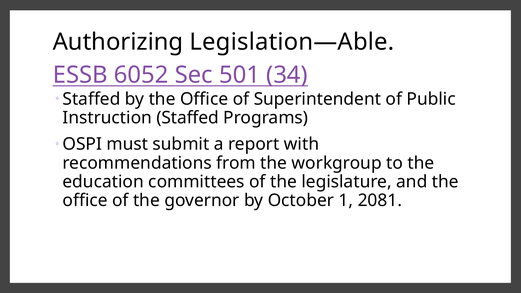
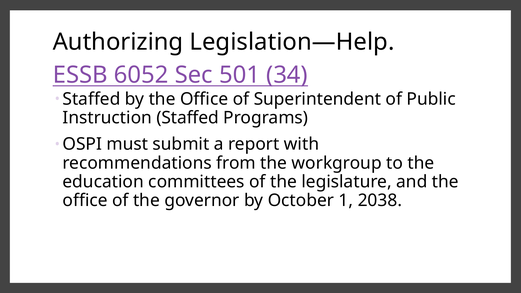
Legislation—Able: Legislation—Able -> Legislation—Help (292, 42)
2081: 2081 -> 2038 (380, 201)
